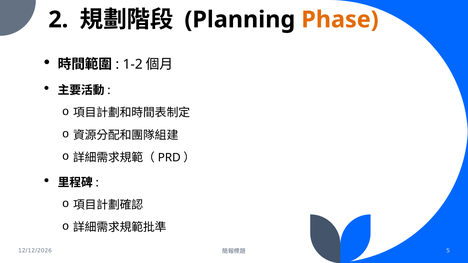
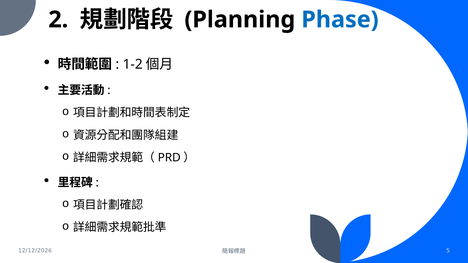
Phase colour: orange -> blue (340, 20)
